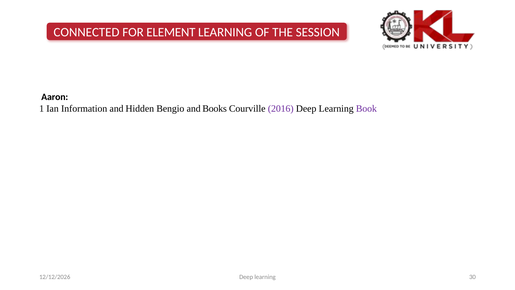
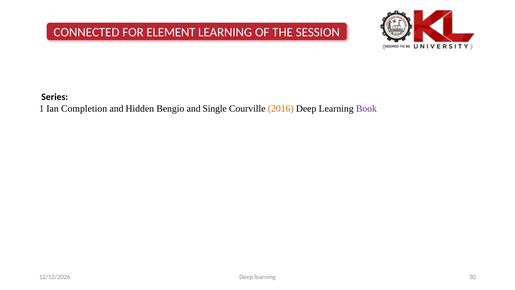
Aaron: Aaron -> Series (55, 97)
Information: Information -> Completion (84, 108)
Books: Books -> Single (215, 108)
2016 colour: purple -> orange (281, 108)
